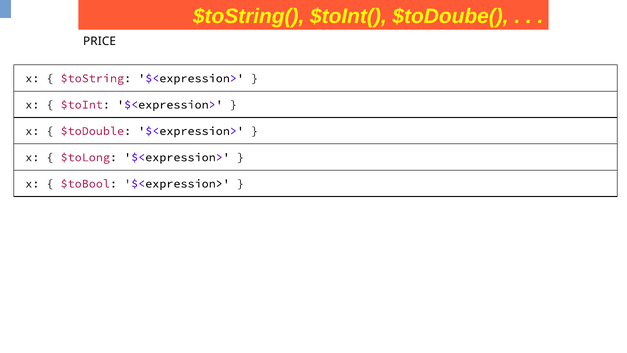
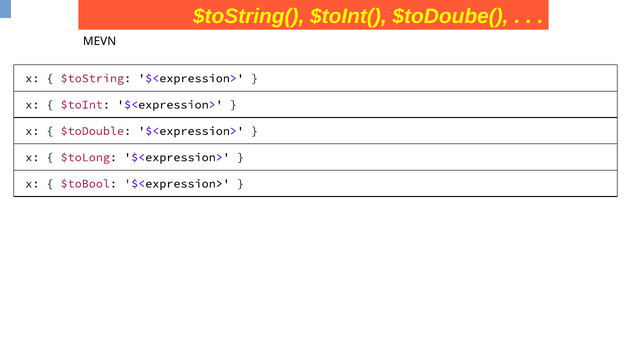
PRICE: PRICE -> MEVN (100, 42)
